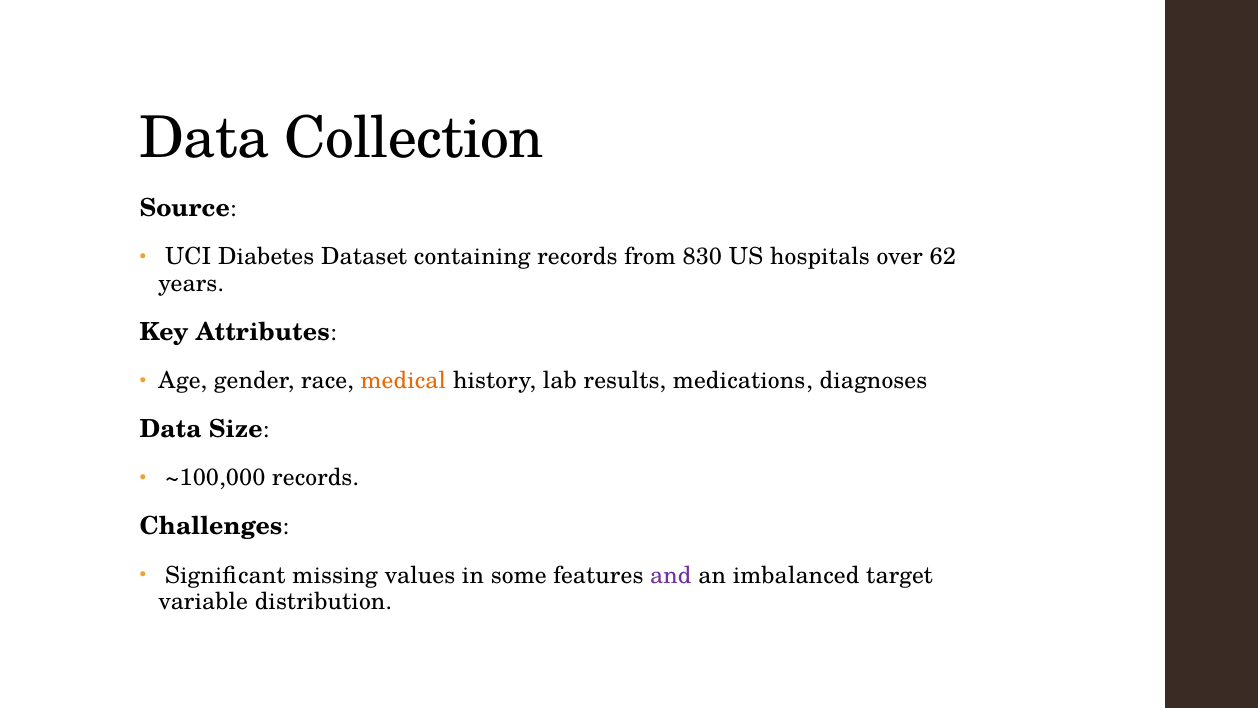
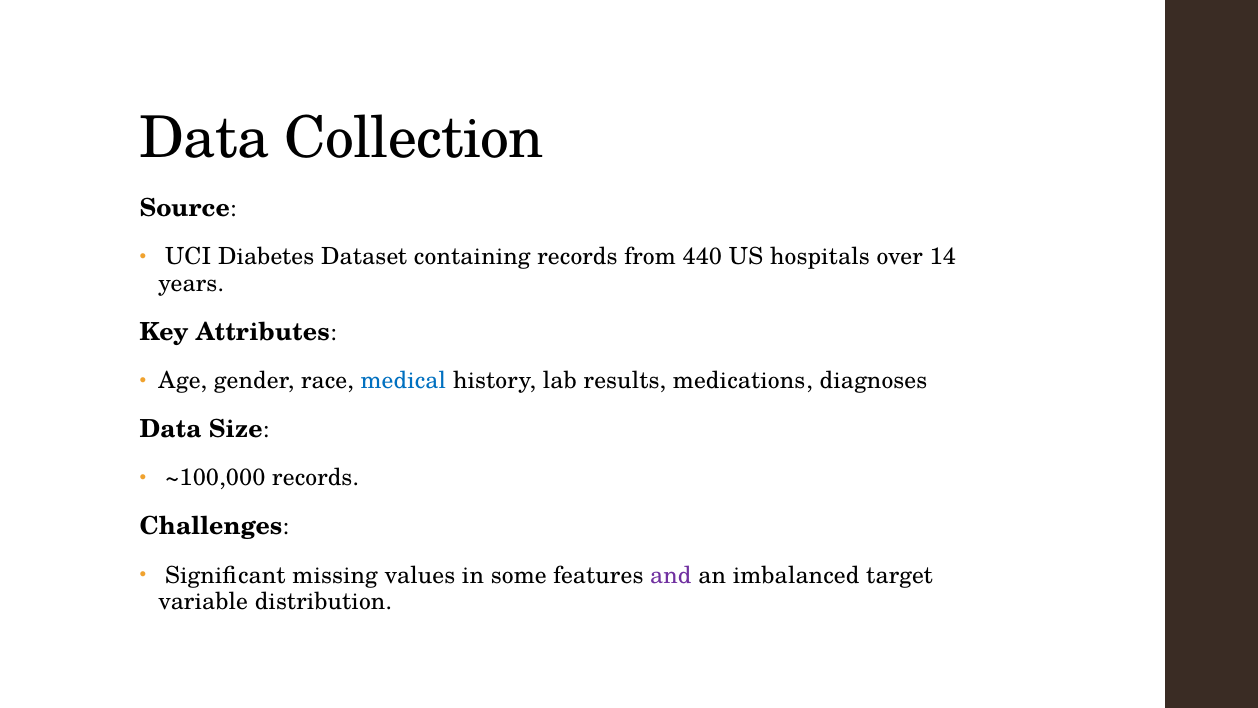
830: 830 -> 440 (702, 256)
62: 62 -> 14 (943, 256)
medical colour: orange -> blue (403, 381)
